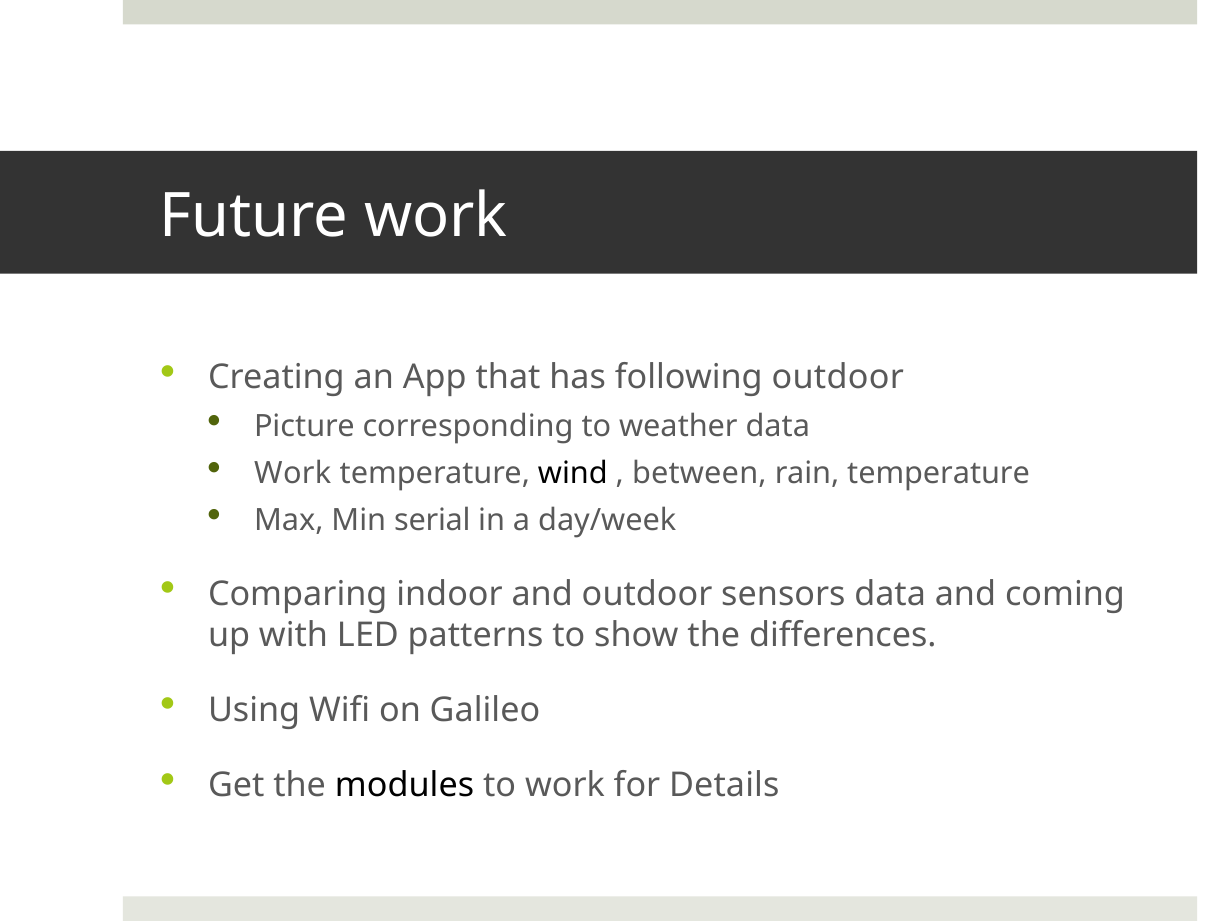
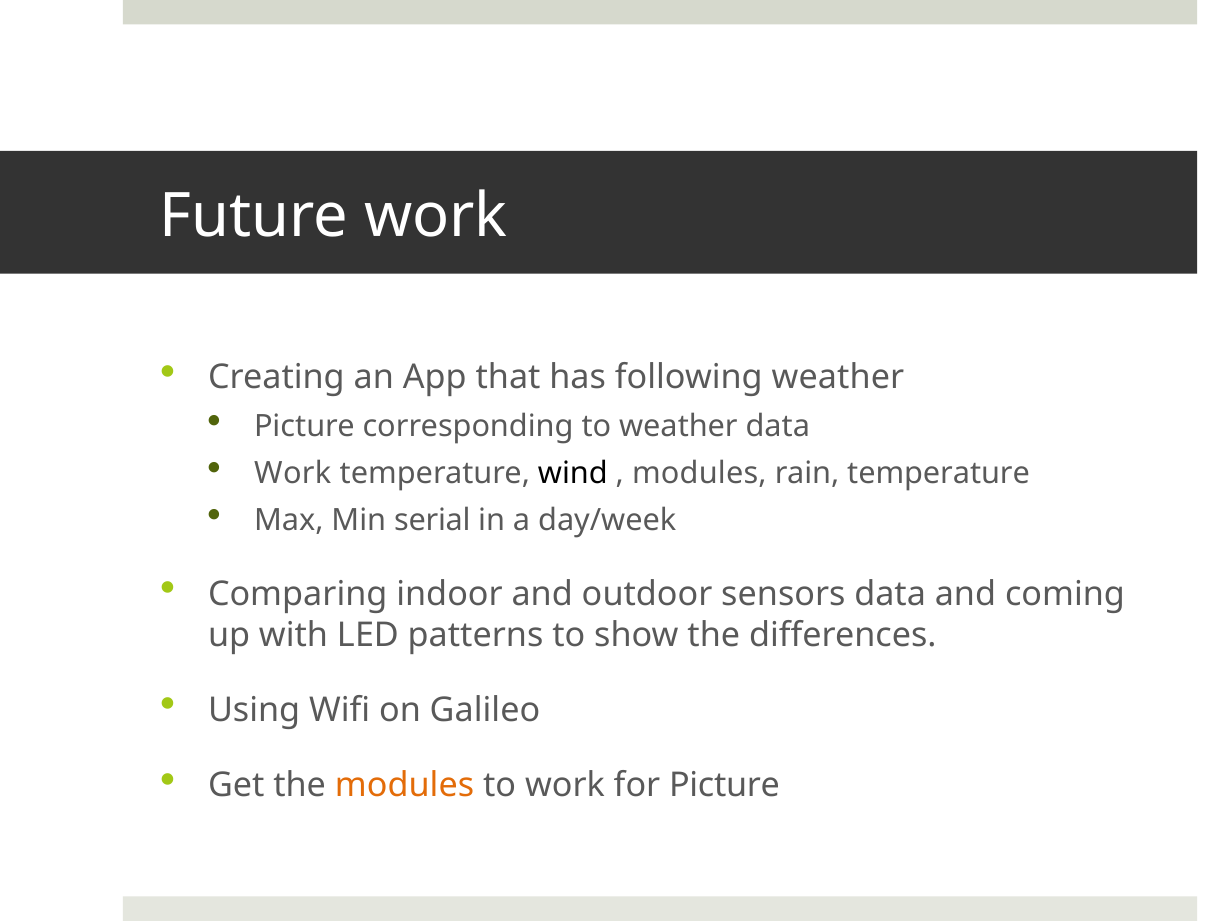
following outdoor: outdoor -> weather (838, 378)
between: between -> modules (699, 474)
modules colour: black -> orange (405, 785)
for Details: Details -> Picture (725, 785)
